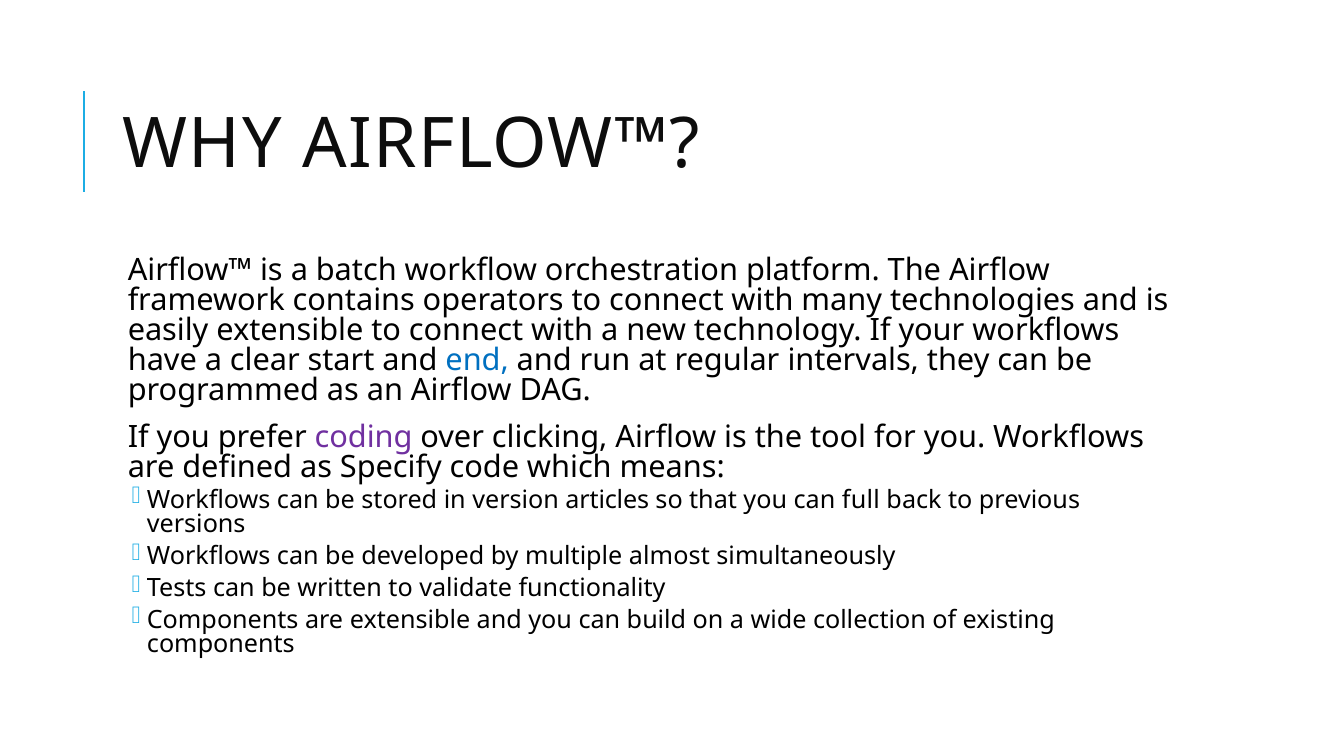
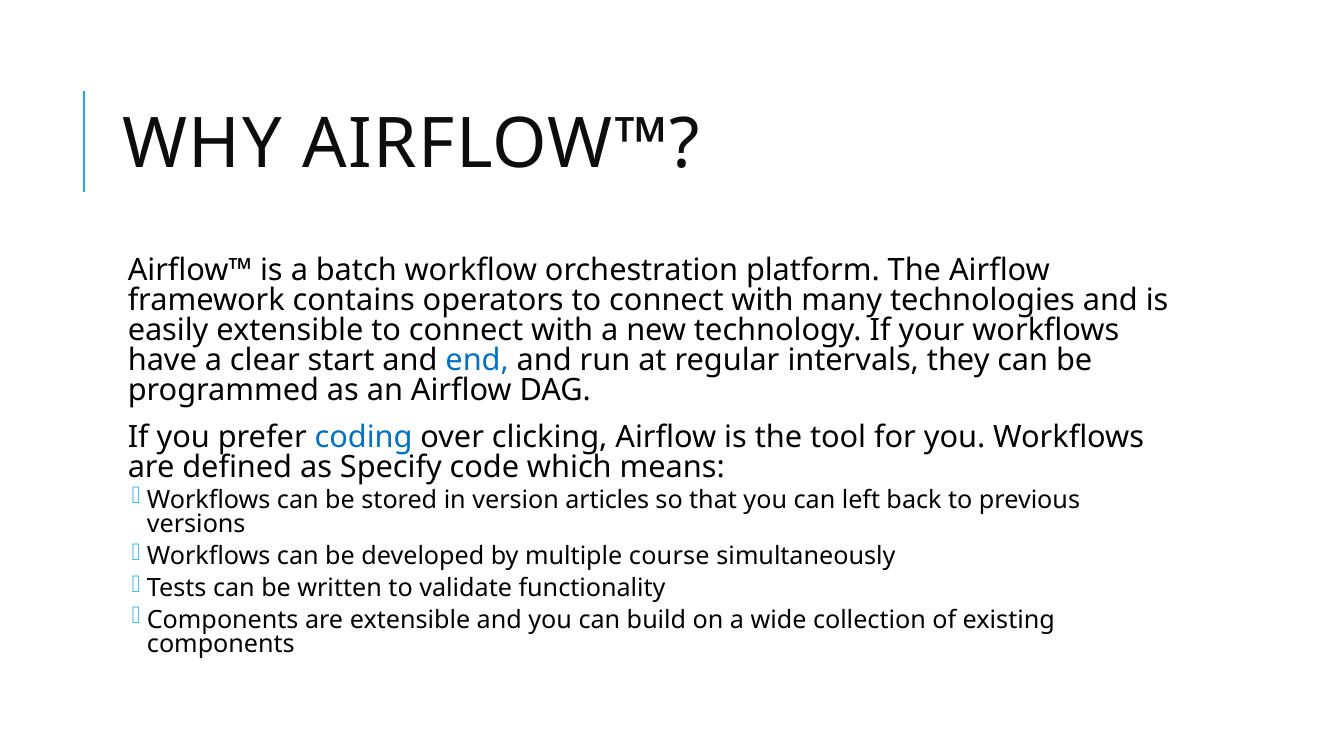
coding colour: purple -> blue (364, 437)
full: full -> left (861, 500)
almost: almost -> course (669, 556)
